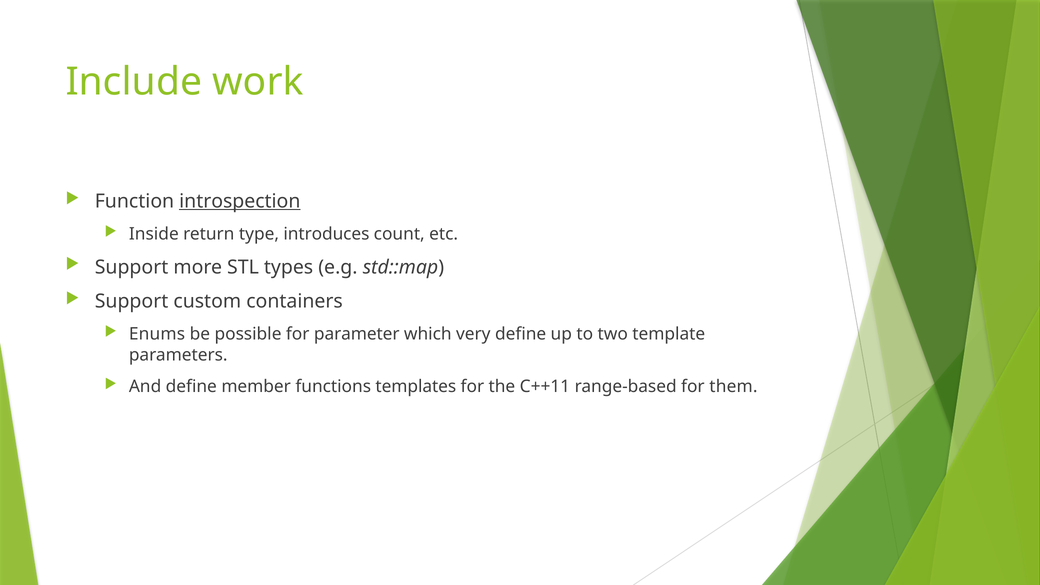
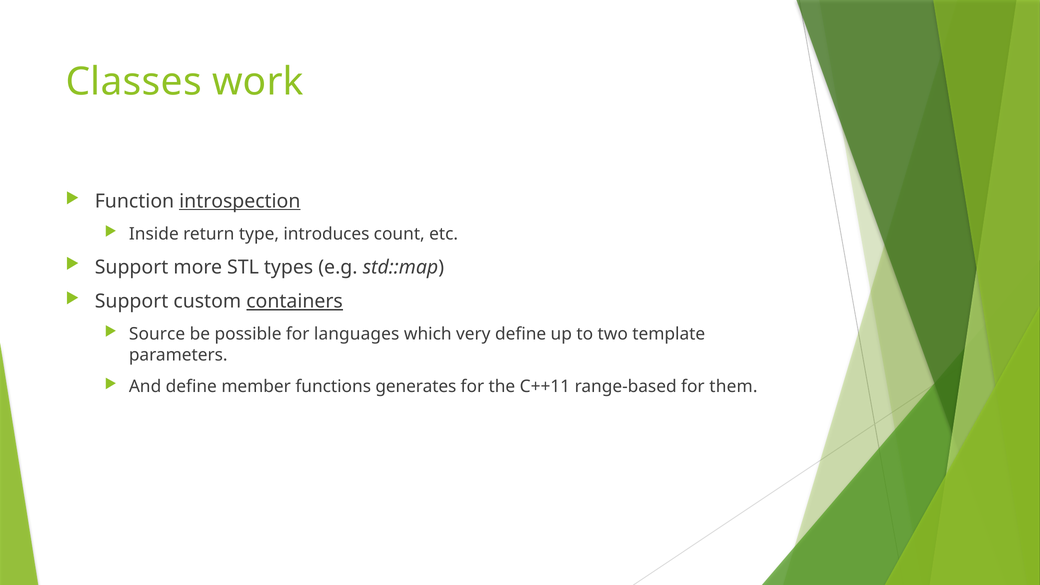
Include: Include -> Classes (134, 82)
containers underline: none -> present (295, 301)
Enums: Enums -> Source (157, 334)
parameter: parameter -> languages (357, 334)
templates: templates -> generates (416, 387)
